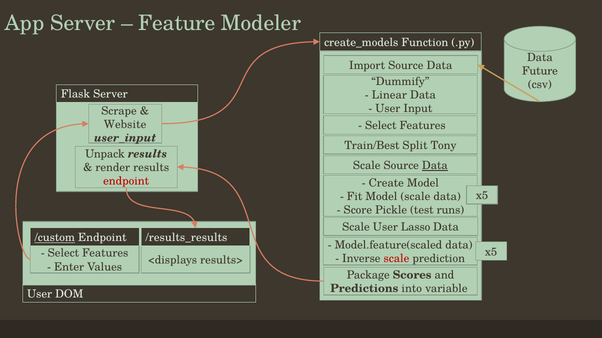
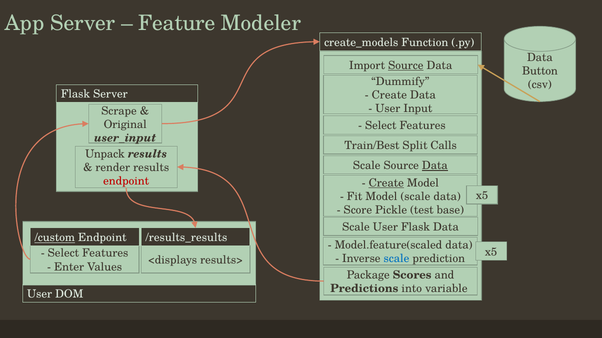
Source underline: none -> present (406, 66)
Future: Future -> Button (540, 71)
Linear: Linear -> Create (389, 95)
Website: Website -> Original (125, 125)
Tony: Tony -> Calls (444, 146)
Create underline: none -> present (386, 183)
runs: runs -> base (450, 210)
User Lasso: Lasso -> Flask (416, 228)
scale colour: red -> blue (396, 259)
